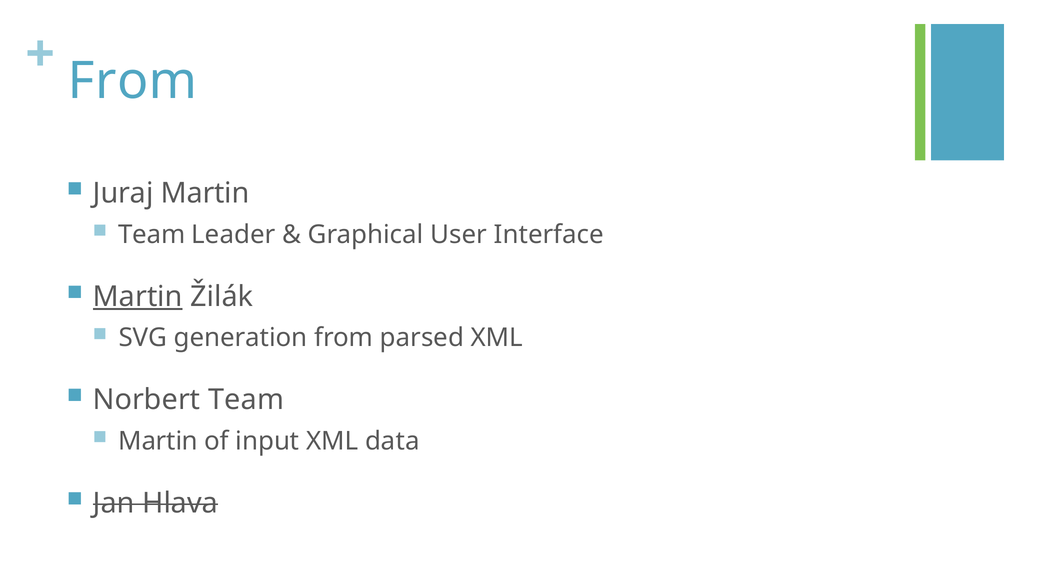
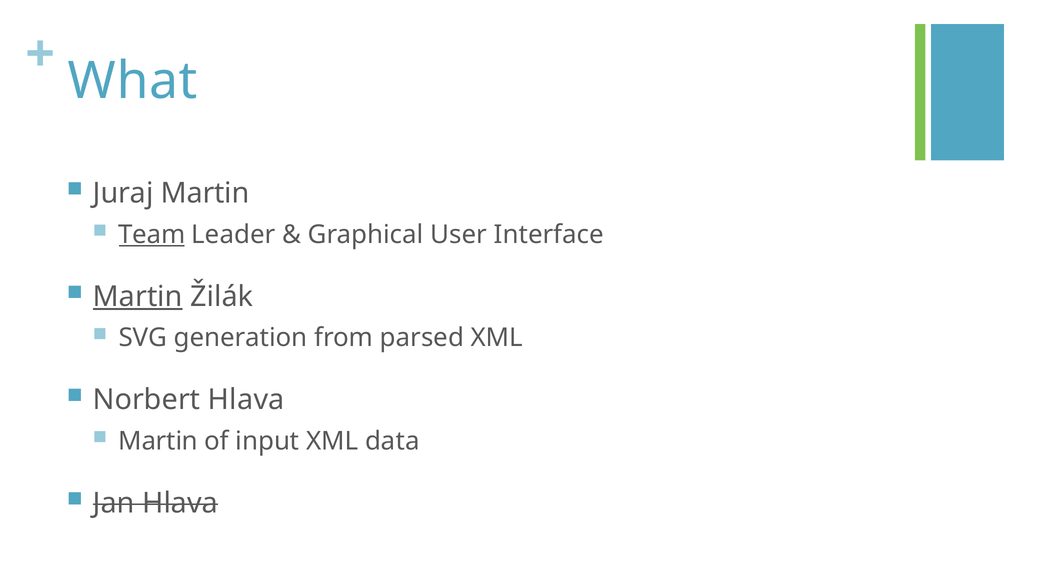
From: From -> What (133, 81)
Team underline: none -> present (152, 234)
Norbert Team: Team -> Hlava (246, 399)
